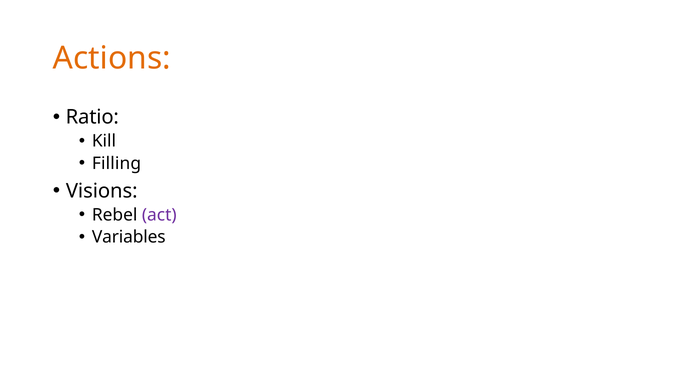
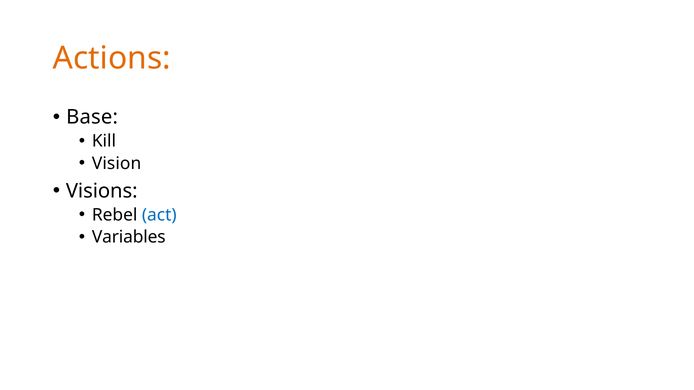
Ratio: Ratio -> Base (92, 117)
Filling: Filling -> Vision (117, 164)
act colour: purple -> blue (159, 215)
